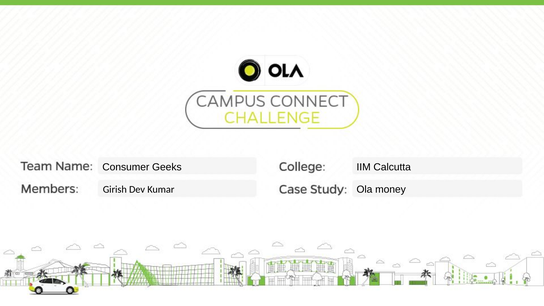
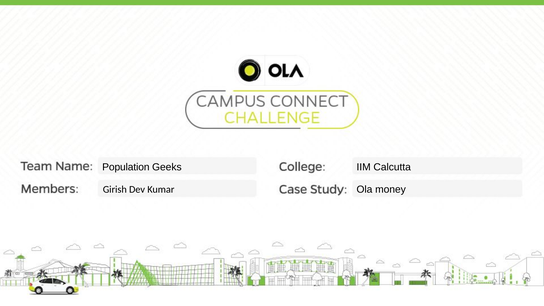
Consumer: Consumer -> Population (126, 167)
